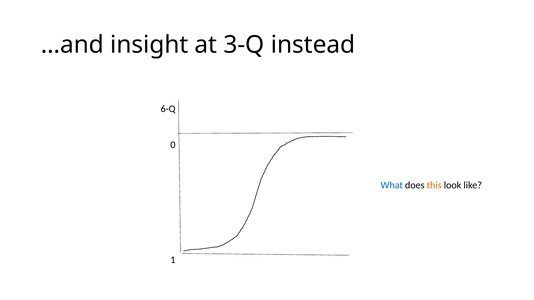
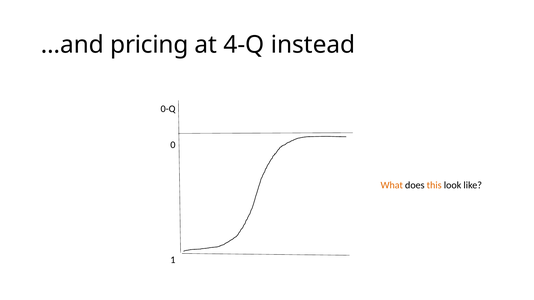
insight: insight -> pricing (149, 45)
3-Q: 3-Q -> 4-Q (244, 45)
6-Q: 6-Q -> 0-Q (168, 109)
What colour: blue -> orange (392, 185)
